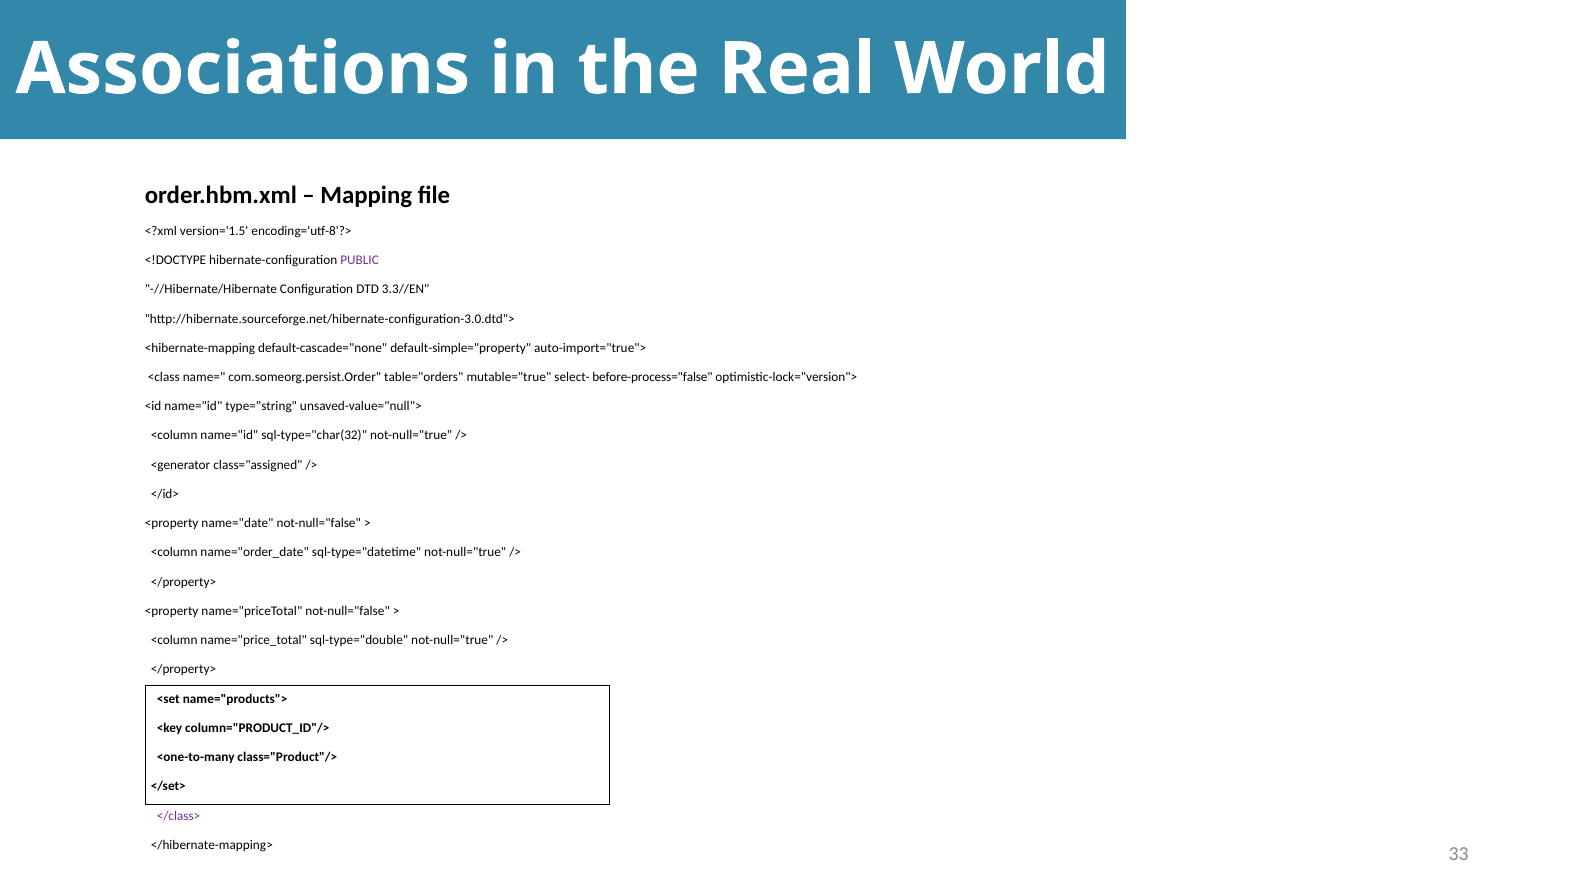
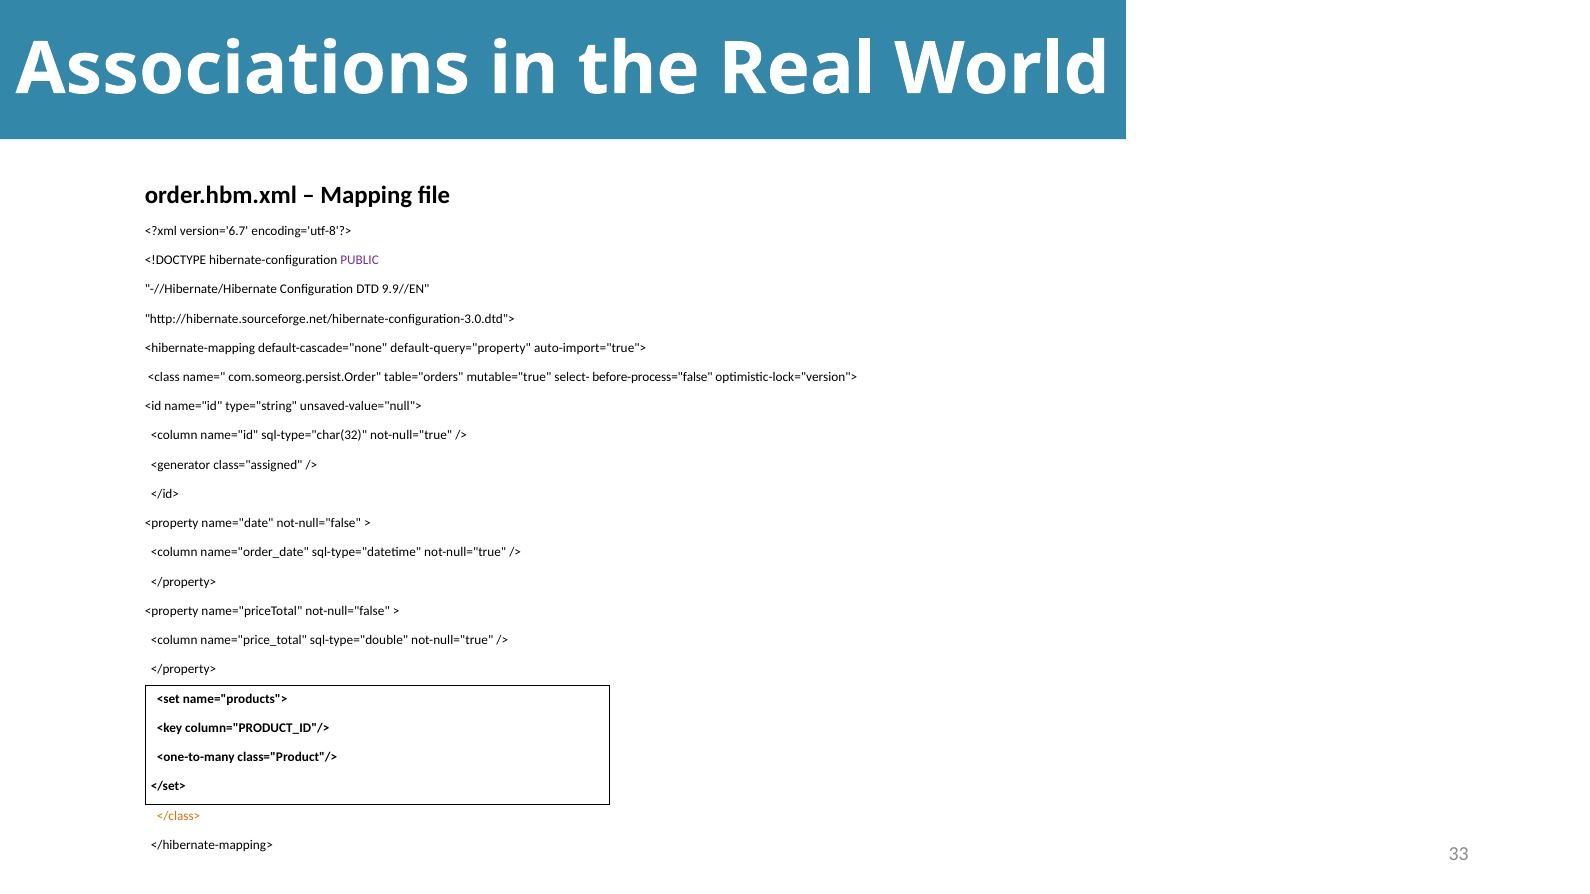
version='1.5: version='1.5 -> version='6.7 (214, 231)
3.3//EN: 3.3//EN -> 9.9//EN (406, 290)
default-simple="property: default-simple="property -> default-query="property (461, 348)
</class> colour: purple -> orange (179, 816)
